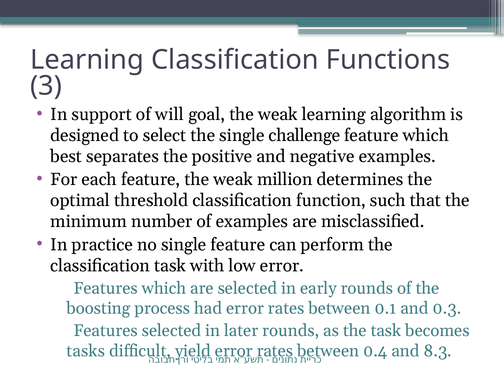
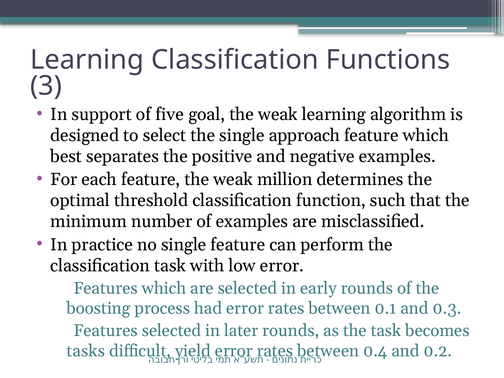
will: will -> five (170, 114)
challenge: challenge -> approach (304, 135)
8.3: 8.3 -> 0.2 (438, 351)
